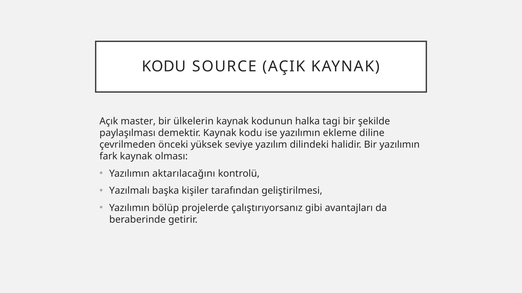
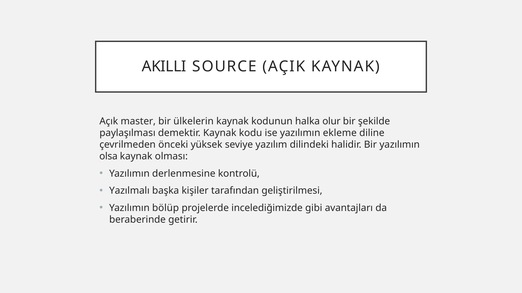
KODU: KODU -> AKILLI (164, 67)
tagi: tagi -> olur (331, 121)
fark: fark -> olsa (108, 157)
aktarılacağını: aktarılacağını -> derlenmesine (184, 174)
çalıştırıyorsanız: çalıştırıyorsanız -> incelediğimizde (267, 208)
